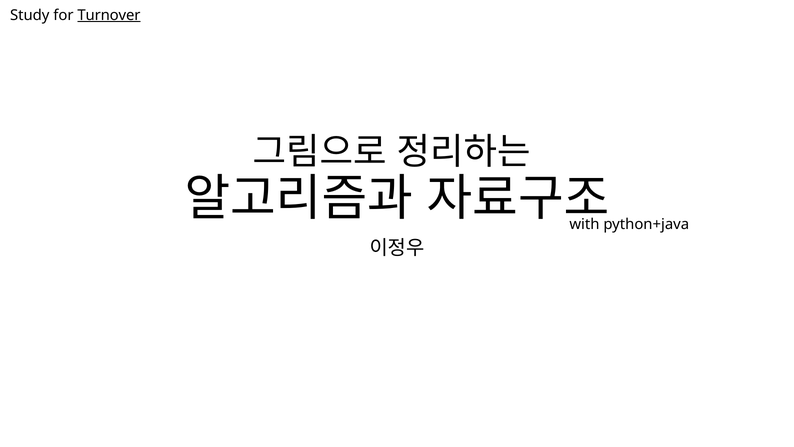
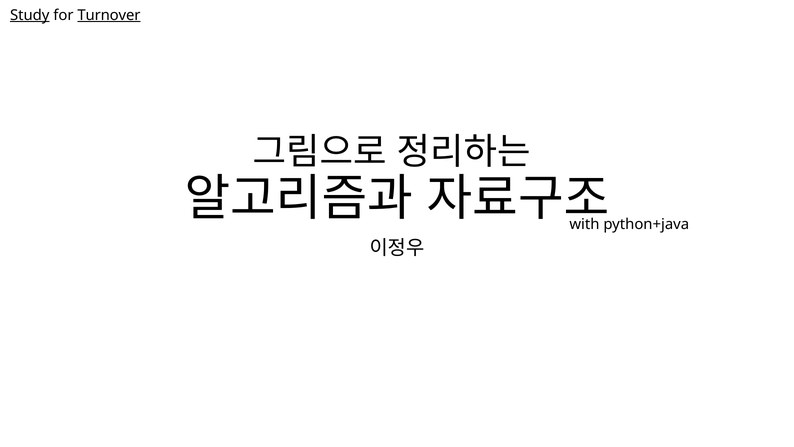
Study underline: none -> present (30, 15)
